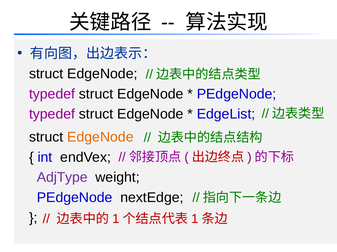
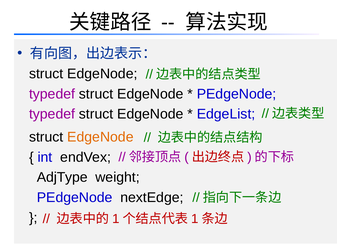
AdjType colour: purple -> black (62, 178)
